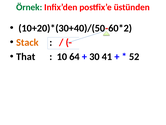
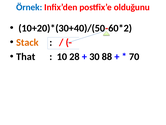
Örnek colour: green -> blue (29, 7)
üstünden: üstünden -> olduğunu (132, 7)
64: 64 -> 28 (74, 56)
41: 41 -> 88 (107, 56)
52: 52 -> 70 (134, 56)
